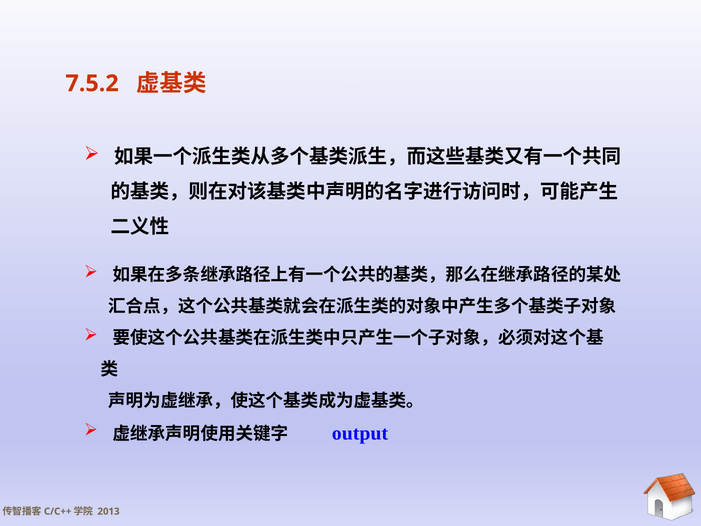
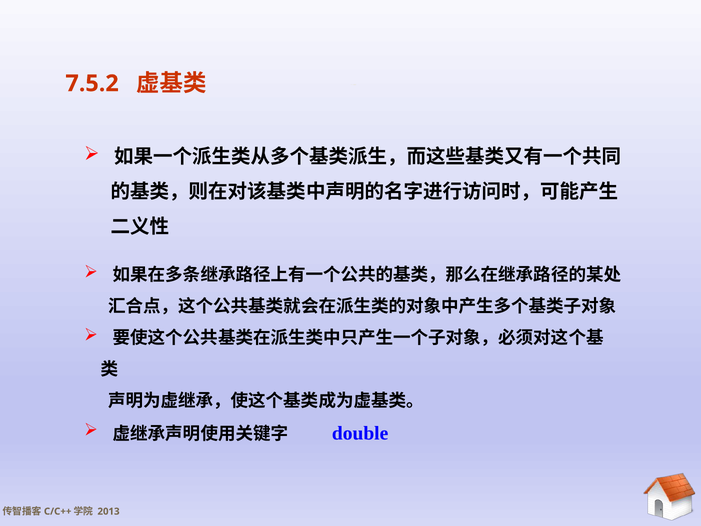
output: output -> double (360, 433)
